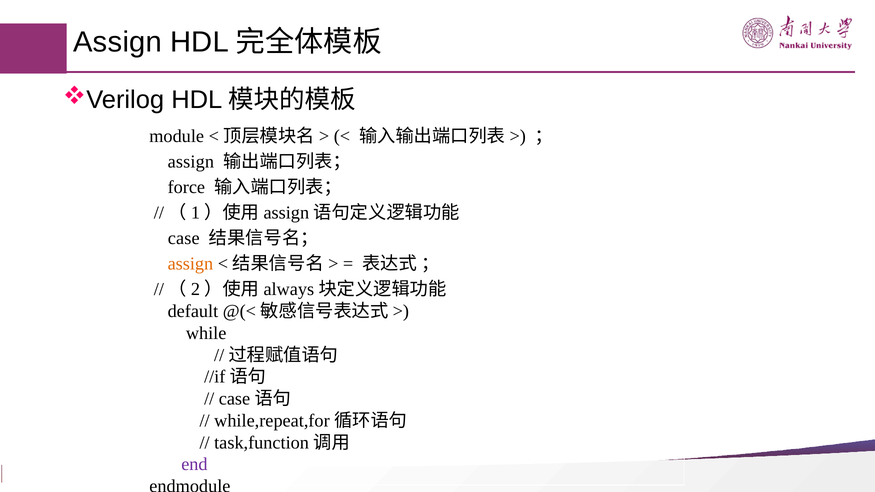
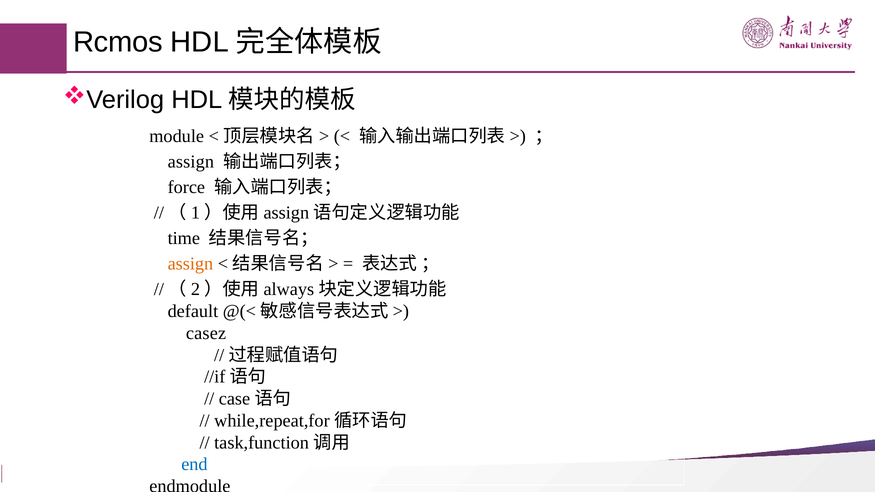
Assign: Assign -> Rcmos (118, 42)
case: case -> time (184, 238)
while: while -> casez (206, 333)
end colour: purple -> blue (194, 465)
